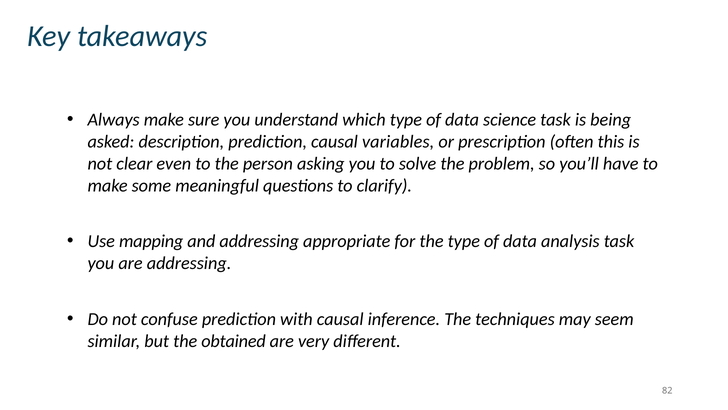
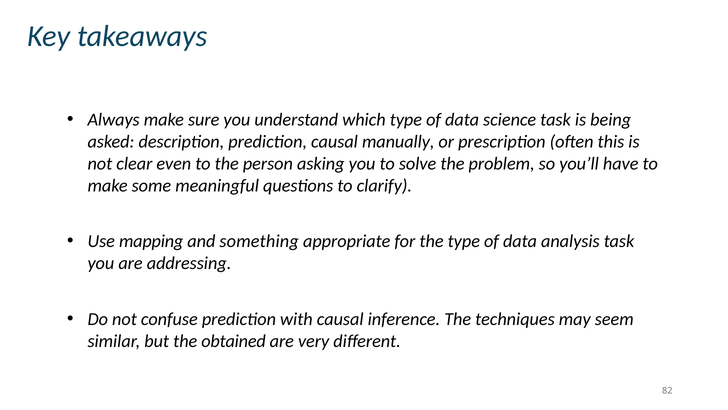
variables: variables -> manually (398, 142)
and addressing: addressing -> something (259, 241)
